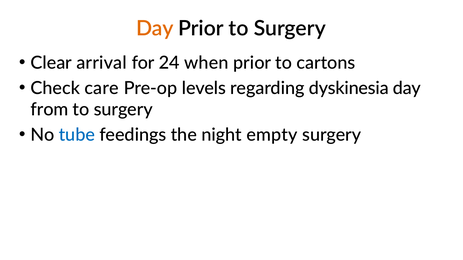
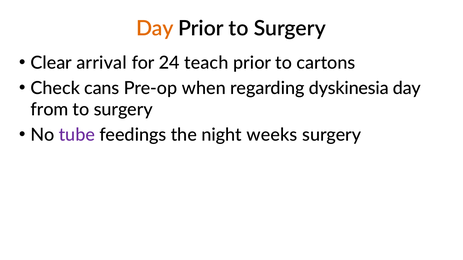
when: when -> teach (206, 63)
care: care -> cans (102, 88)
levels: levels -> when (204, 88)
tube colour: blue -> purple (77, 135)
empty: empty -> weeks (272, 135)
